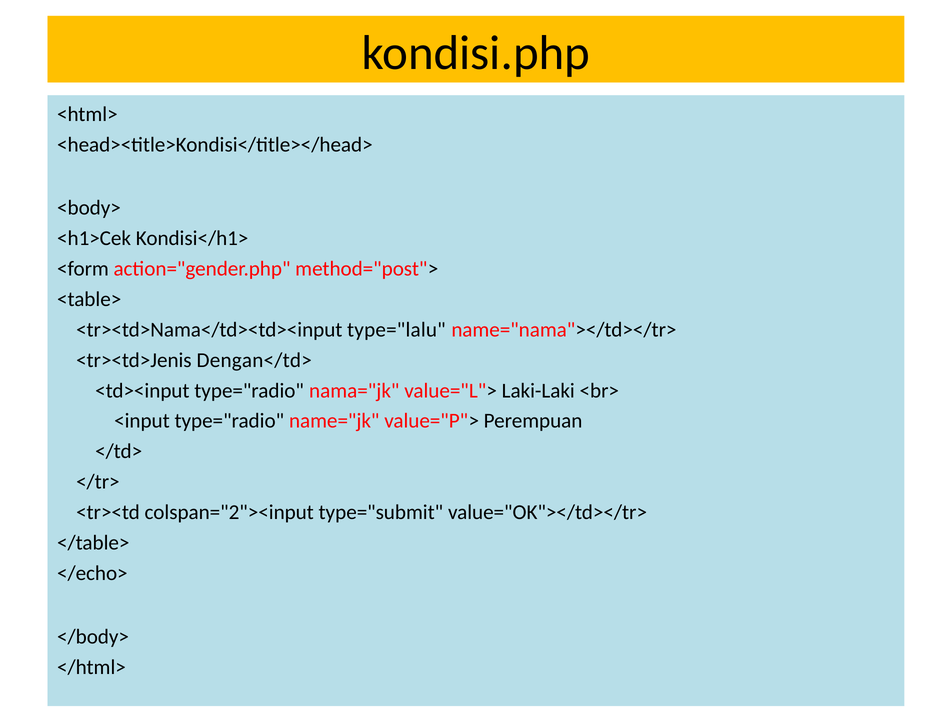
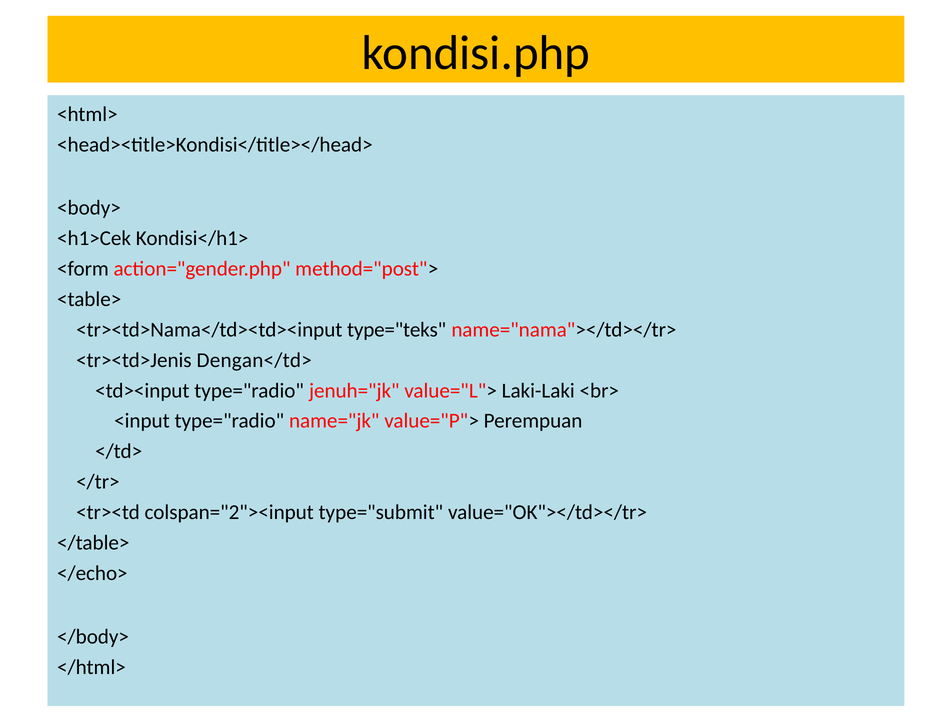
type="lalu: type="lalu -> type="teks (397, 330)
nama="jk: nama="jk -> jenuh="jk (354, 391)
